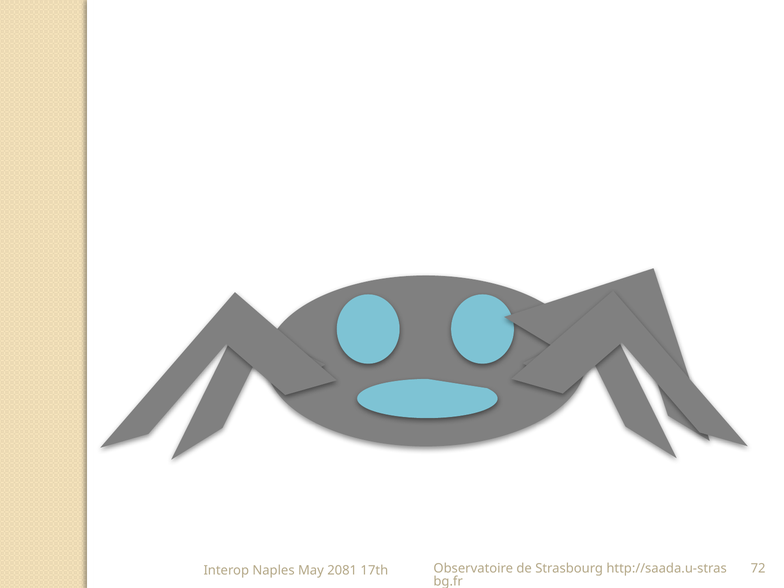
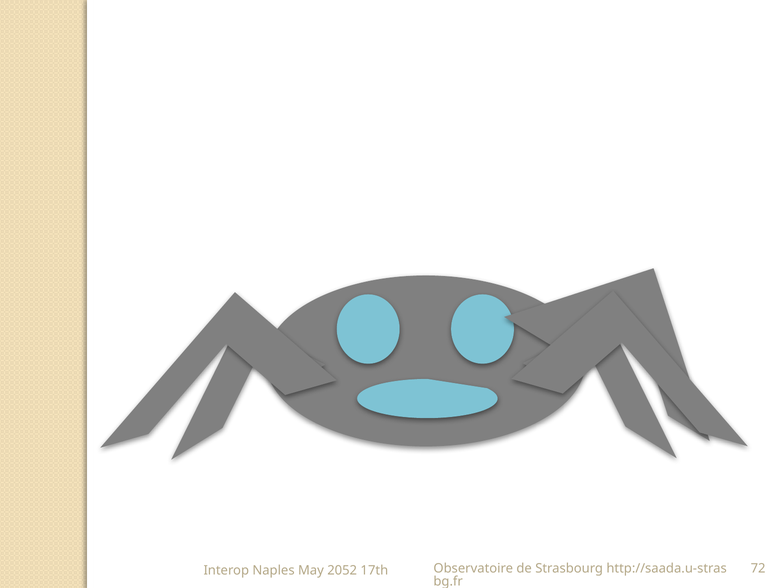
2081: 2081 -> 2052 (342, 571)
